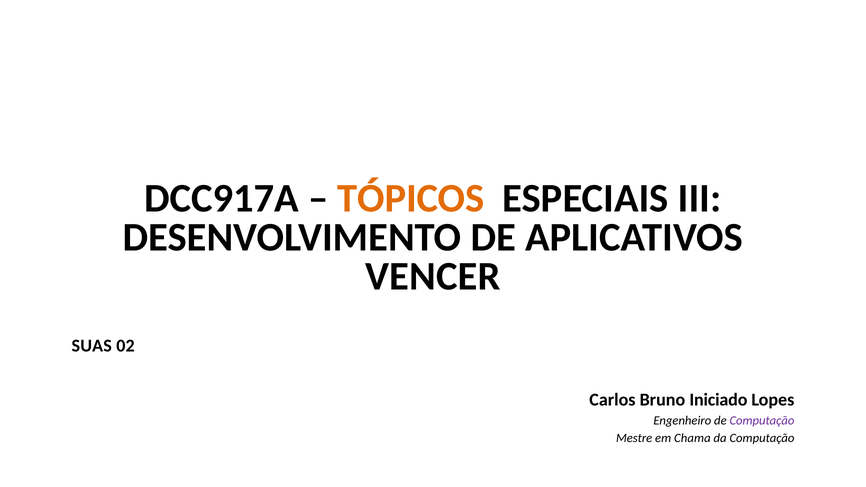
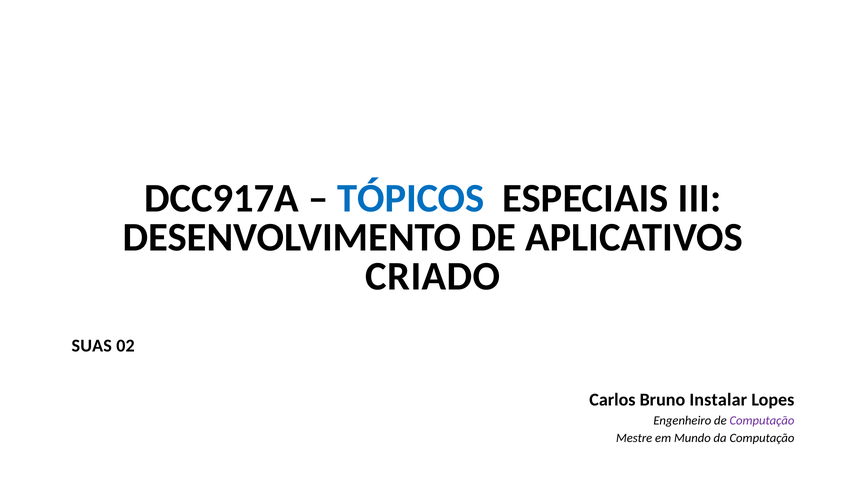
TÓPICOS colour: orange -> blue (411, 198)
VENCER: VENCER -> CRIADO (433, 276)
Iniciado: Iniciado -> Instalar (718, 400)
Chama: Chama -> Mundo (692, 438)
